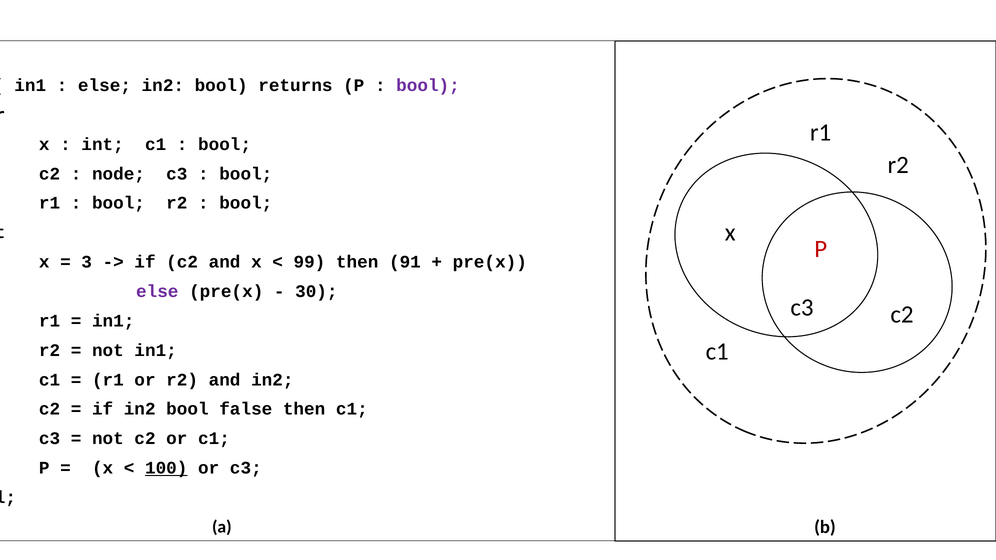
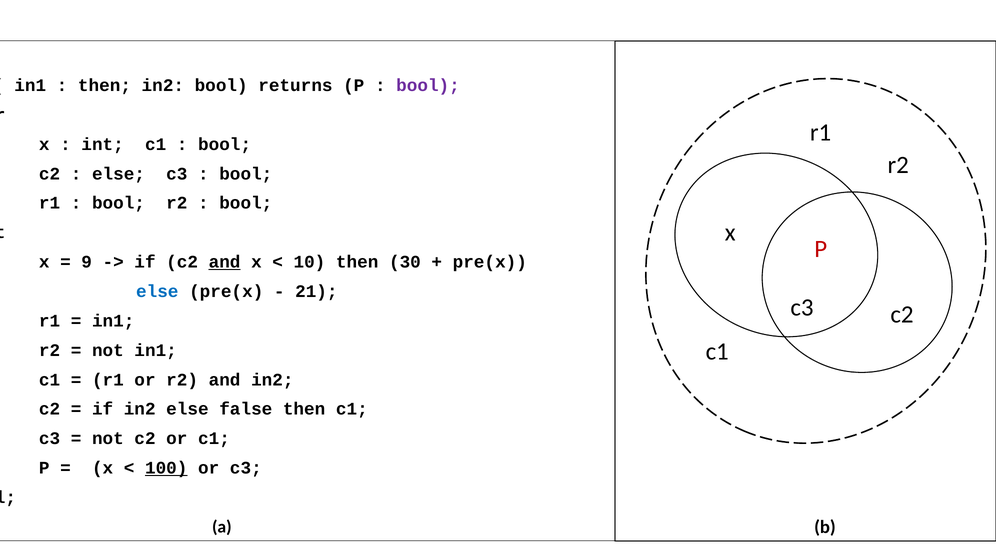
else: else -> then (104, 85)
node: node -> else (118, 174)
3: 3 -> 9 (87, 262)
and underline: none -> present (225, 262)
99: 99 -> 10 (309, 262)
91: 91 -> 30 (405, 262)
else colour: purple -> blue (157, 292)
30: 30 -> 21 (316, 292)
if in2 bool: bool -> else (187, 409)
